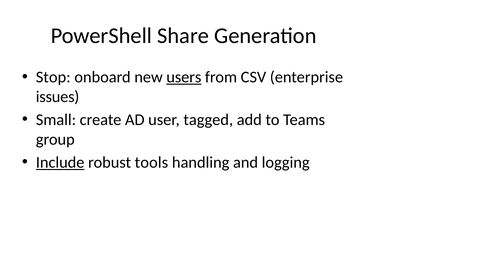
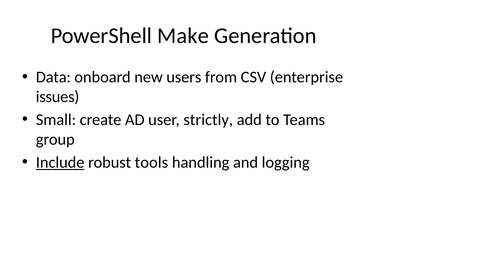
Share: Share -> Make (183, 36)
Stop: Stop -> Data (53, 77)
users underline: present -> none (184, 77)
tagged: tagged -> strictly (208, 120)
